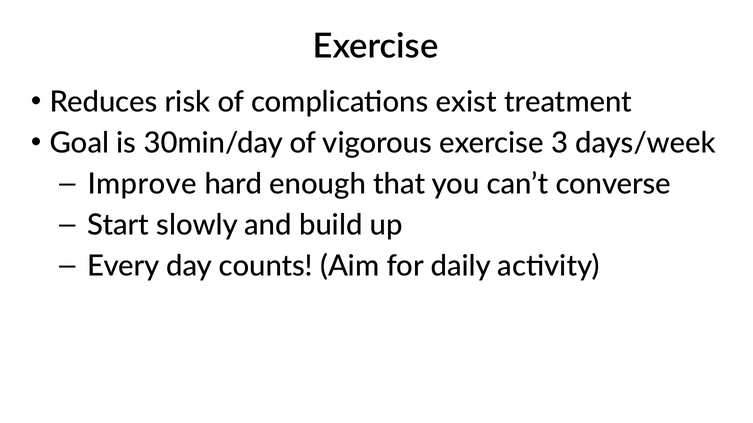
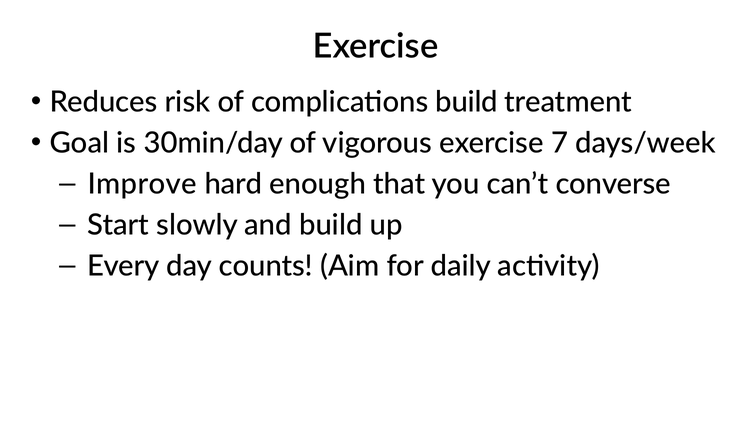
complications exist: exist -> build (467, 102)
3: 3 -> 7 (560, 144)
